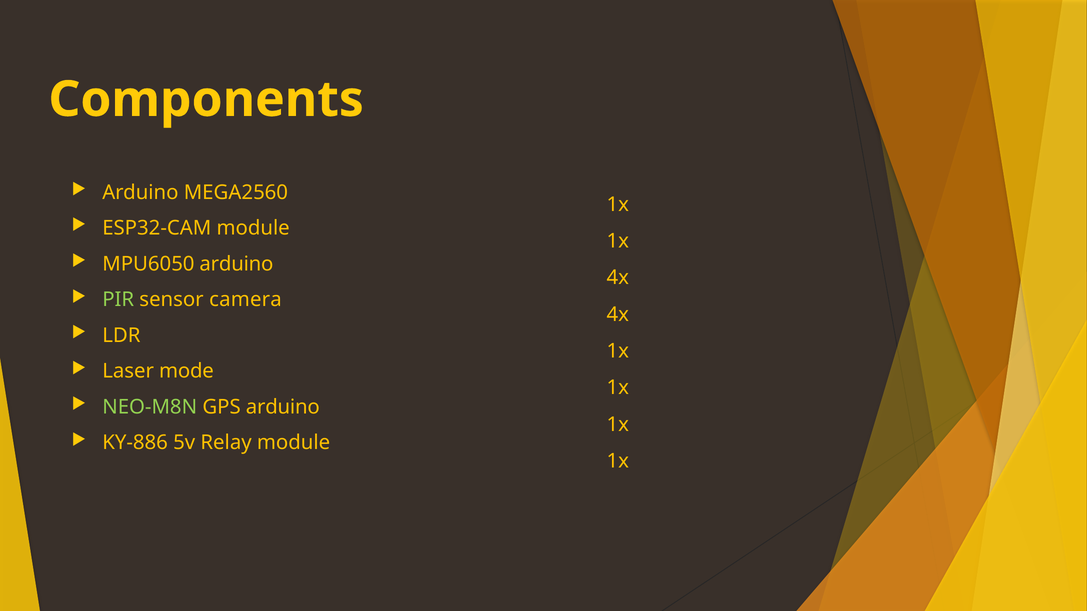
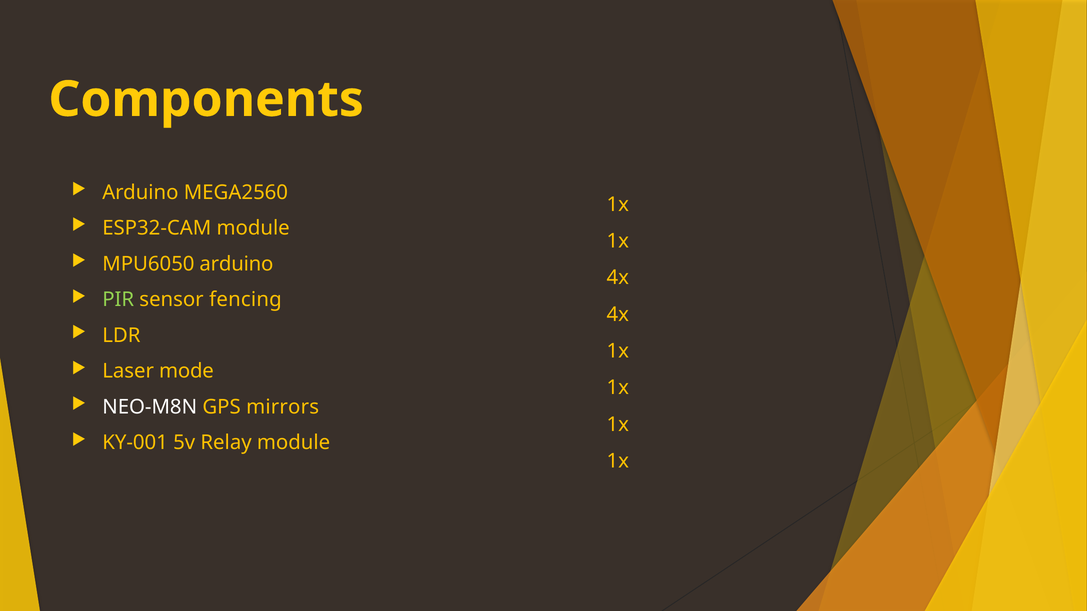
camera: camera -> fencing (245, 300)
NEO-M8N colour: light green -> white (150, 407)
GPS arduino: arduino -> mirrors (283, 407)
KY-886: KY-886 -> KY-001 (135, 443)
